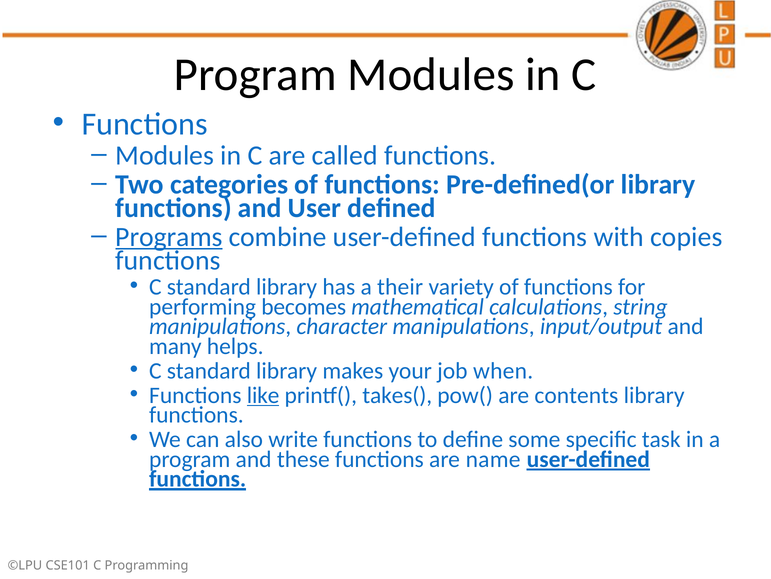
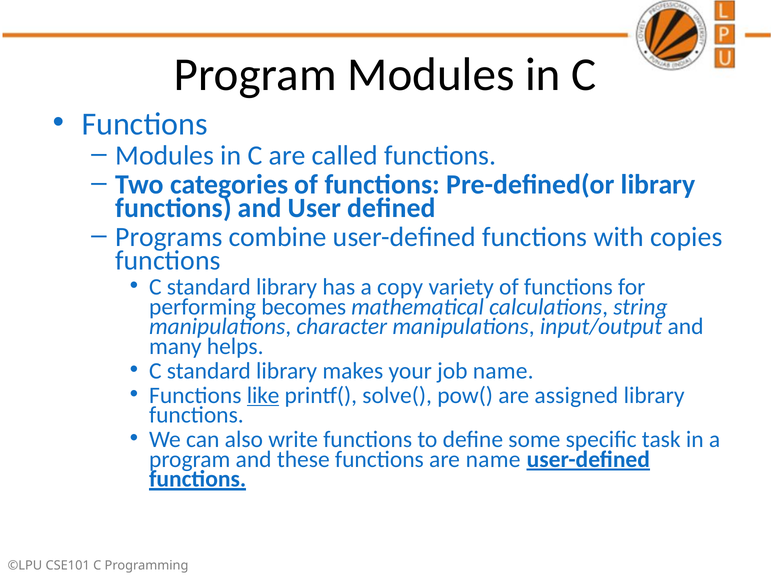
Programs underline: present -> none (169, 237)
their: their -> copy (400, 287)
job when: when -> name (503, 370)
takes(: takes( -> solve( (397, 395)
contents: contents -> assigned (576, 395)
